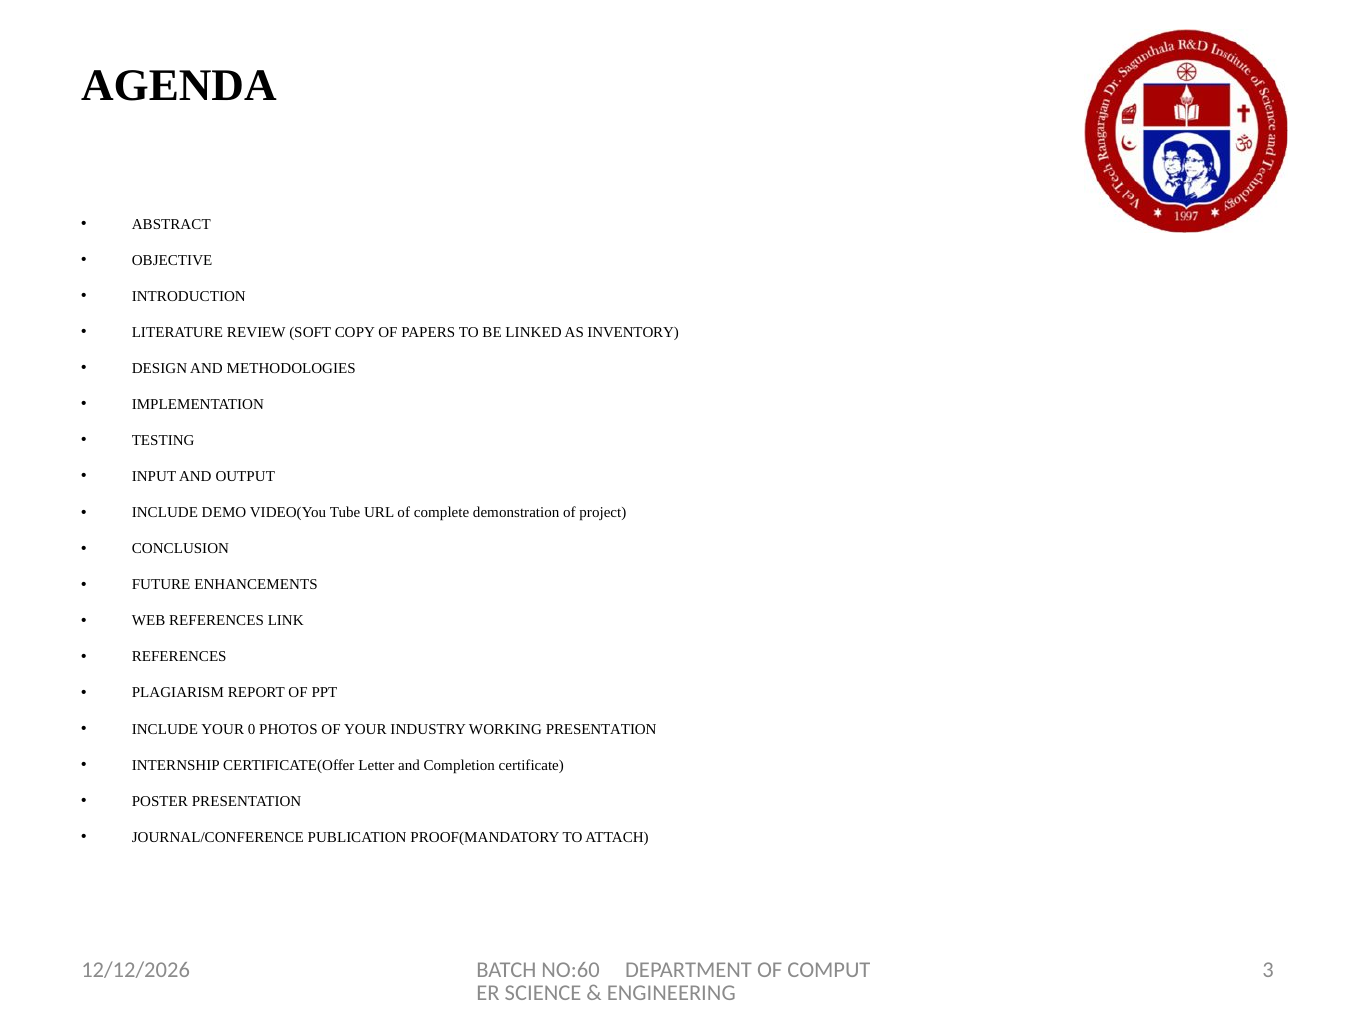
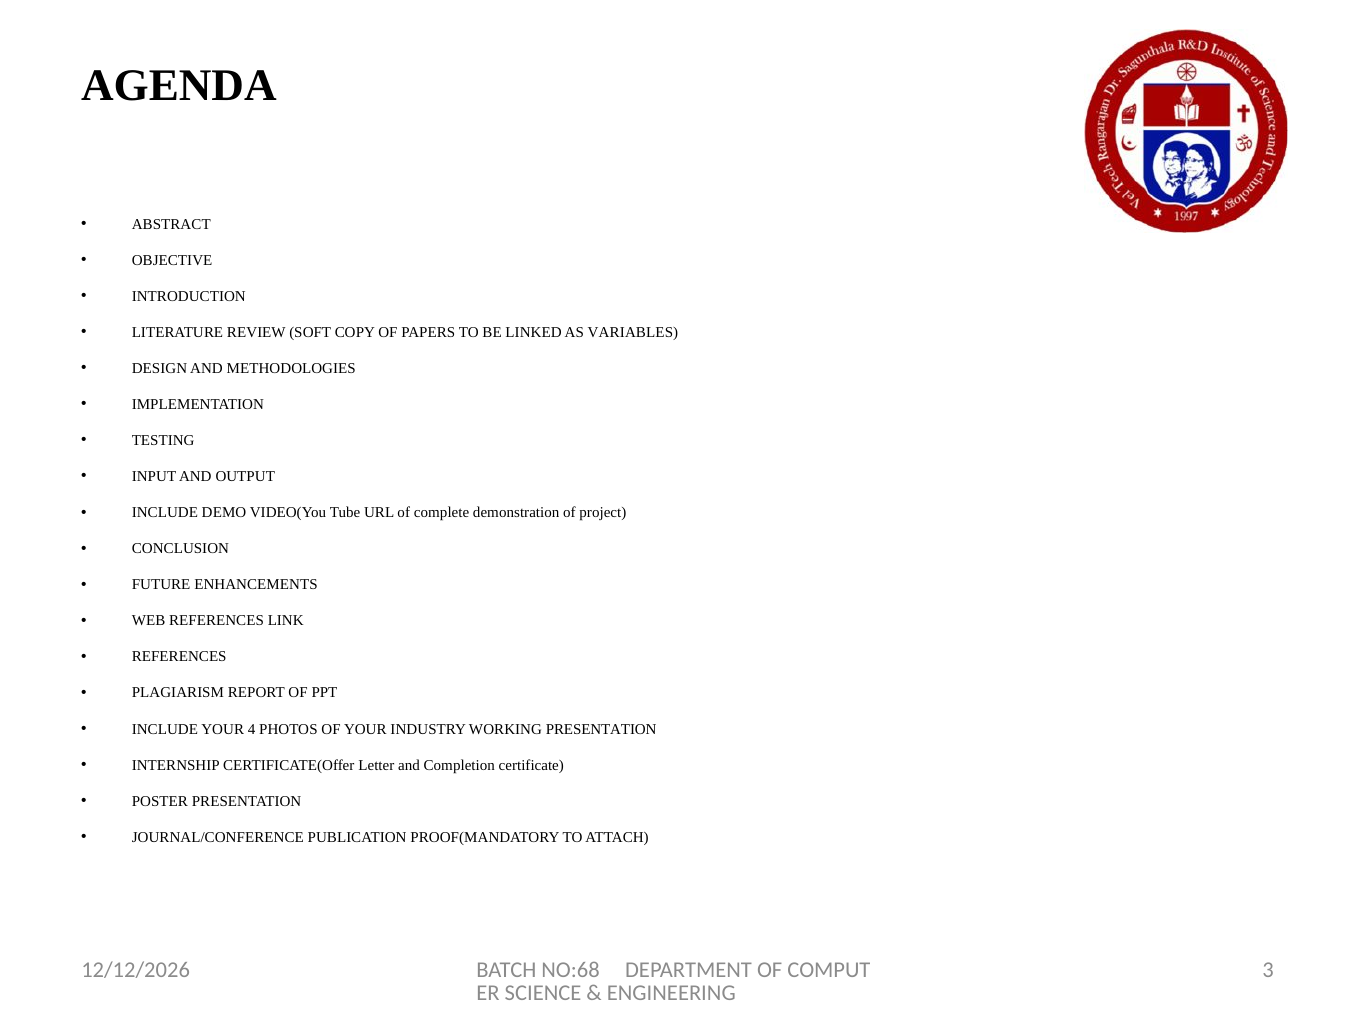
INVENTORY: INVENTORY -> VARIABLES (633, 333)
0: 0 -> 4 (252, 729)
NO:60: NO:60 -> NO:68 (571, 970)
